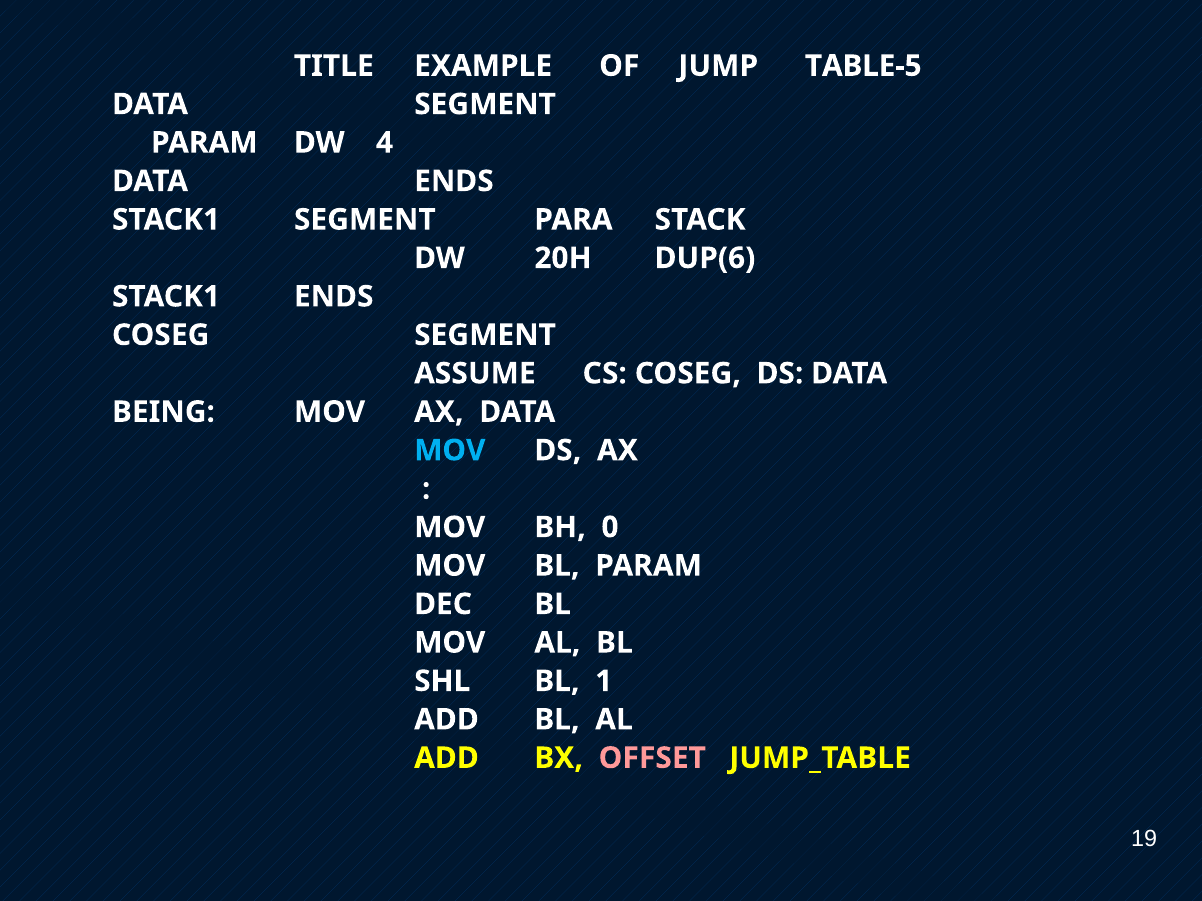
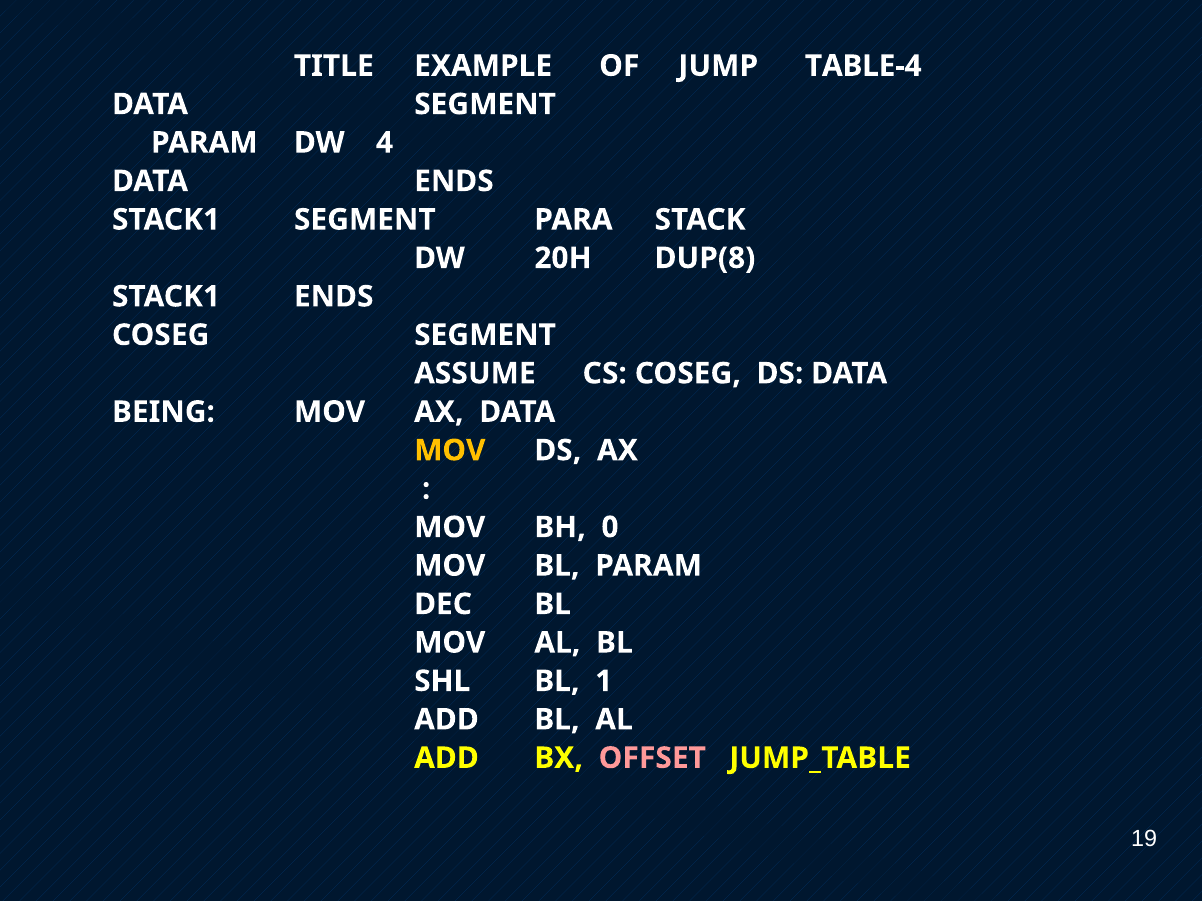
TABLE-5: TABLE-5 -> TABLE-4 (863, 66)
DUP(6: DUP(6 -> DUP(8 (705, 258)
MOV colour: light blue -> yellow (450, 451)
